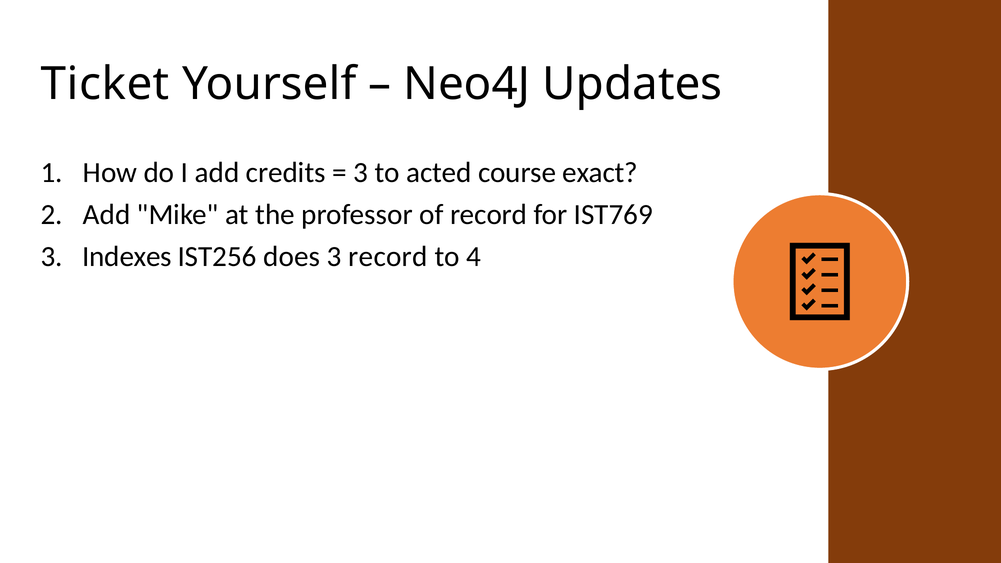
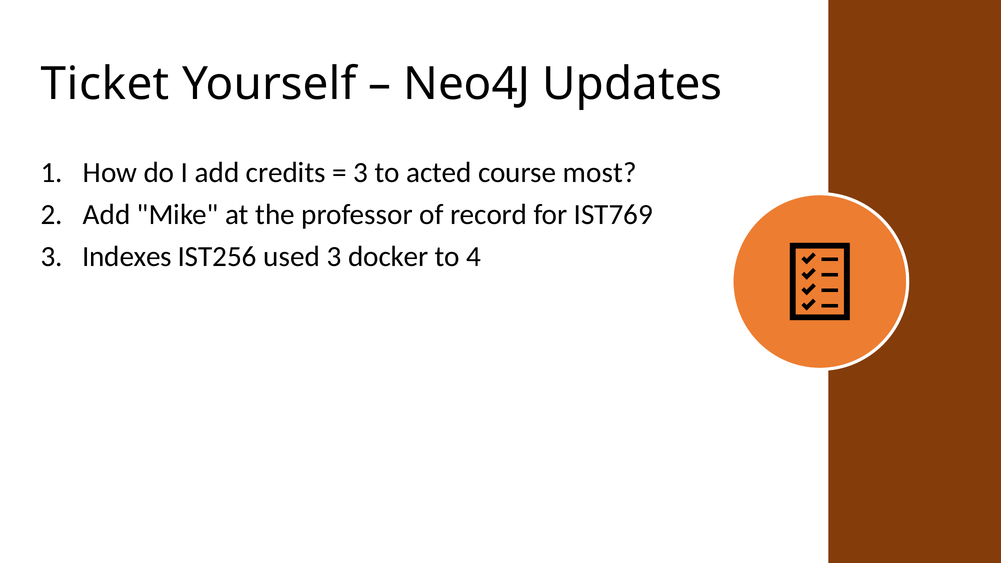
exact: exact -> most (600, 173)
does: does -> used (292, 257)
3 record: record -> docker (388, 257)
